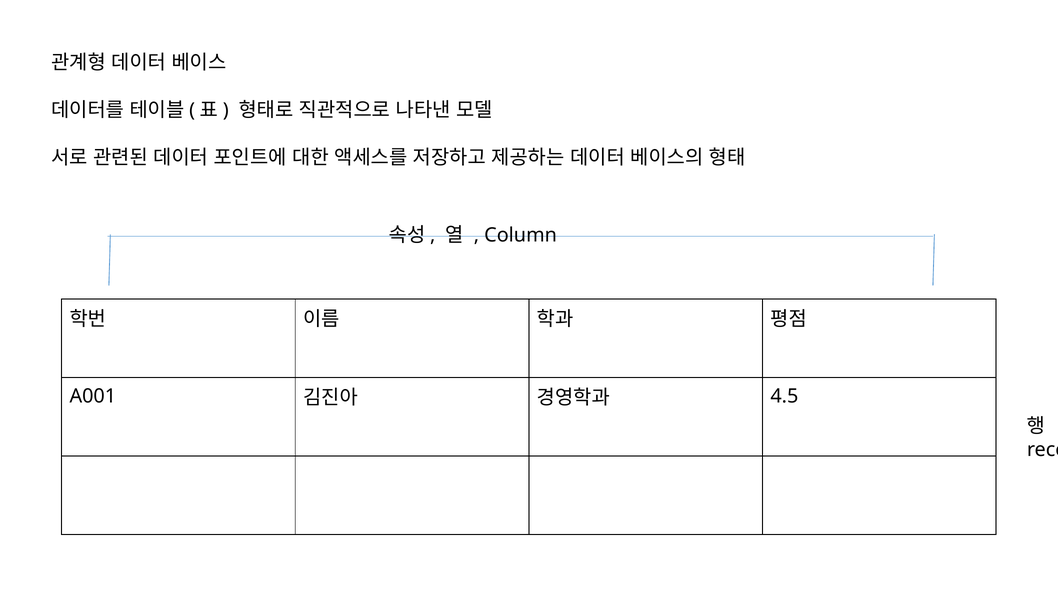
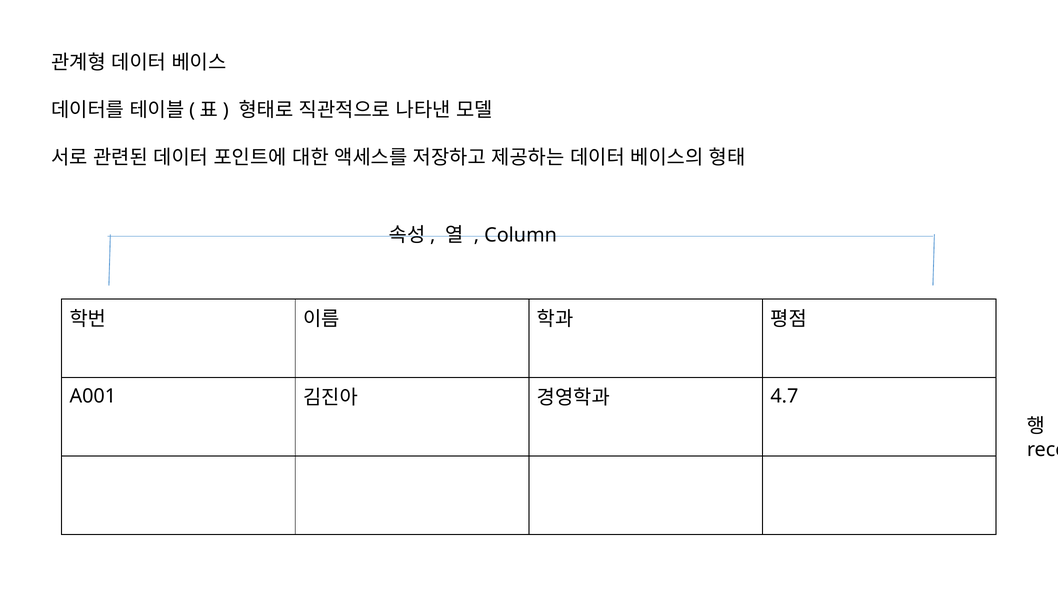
4.5: 4.5 -> 4.7 (784, 396)
